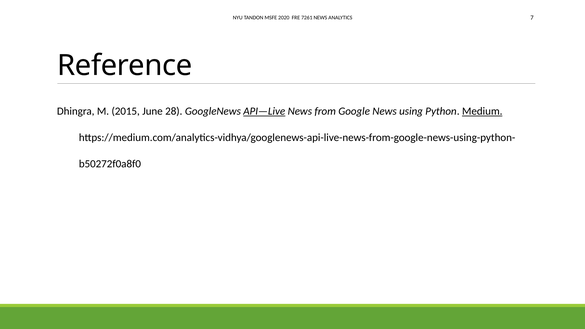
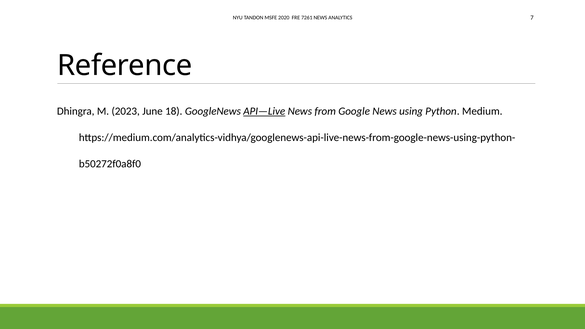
2015: 2015 -> 2023 (126, 111)
28: 28 -> 18 (174, 111)
Medium underline: present -> none (482, 111)
